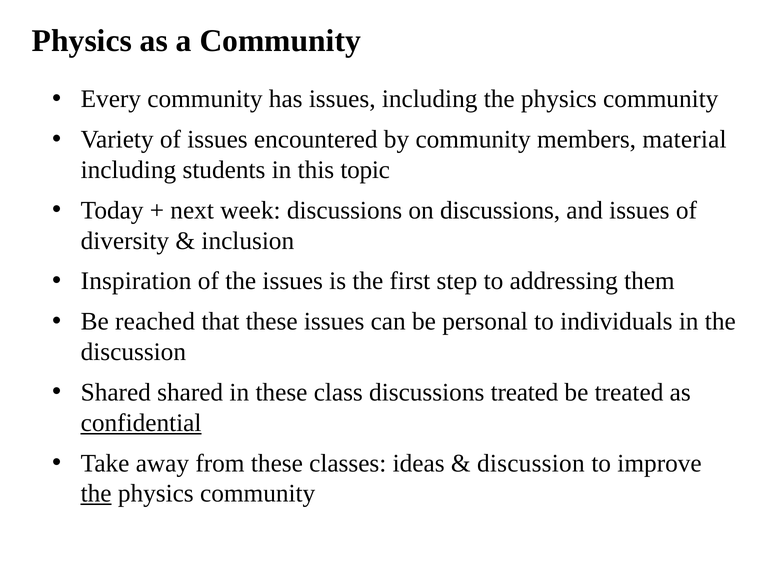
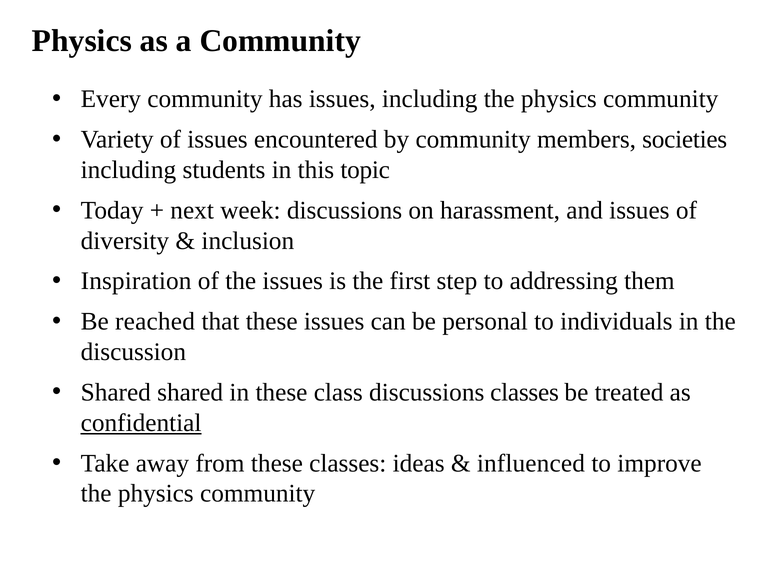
material: material -> societies (685, 140)
on discussions: discussions -> harassment (500, 210)
discussions treated: treated -> classes (525, 393)
discussion: discussion -> influenced (531, 463)
the underline: present -> none (96, 494)
